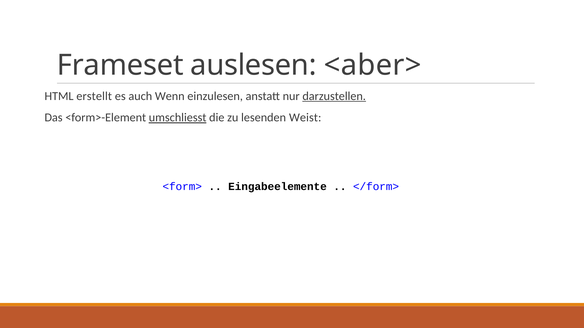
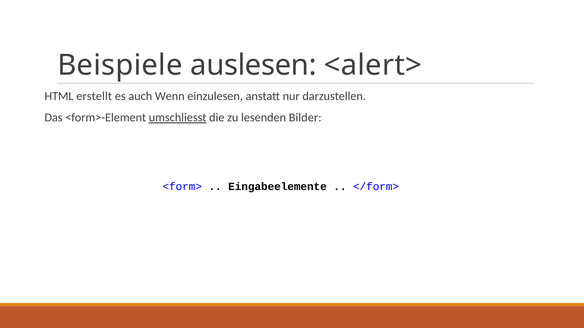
Frameset: Frameset -> Beispiele (120, 65)
<aber>: <aber> -> <alert> (373, 65)
darzustellen underline: present -> none (334, 96)
Weist: Weist -> Bilder (305, 118)
